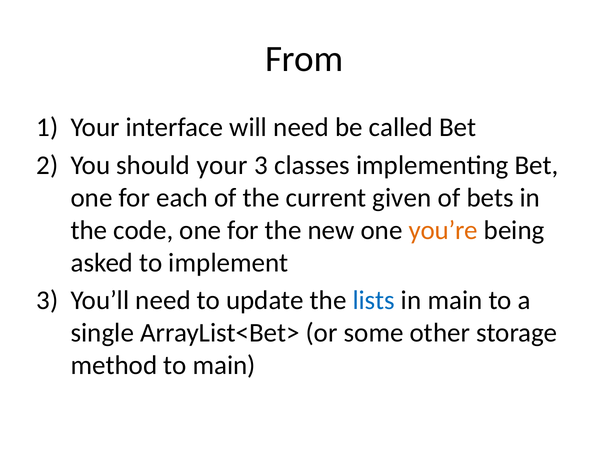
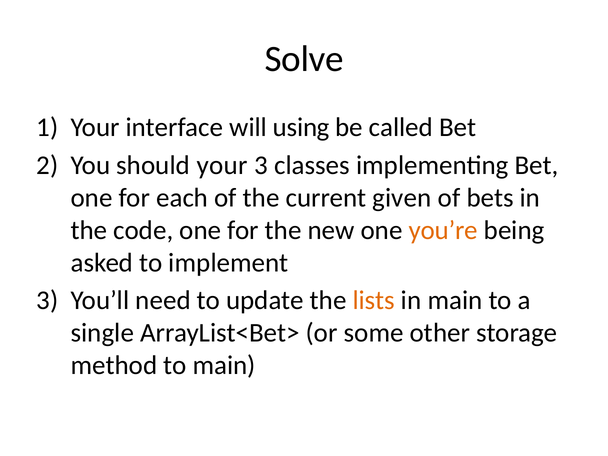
From: From -> Solve (304, 59)
will need: need -> using (301, 128)
lists colour: blue -> orange (374, 301)
